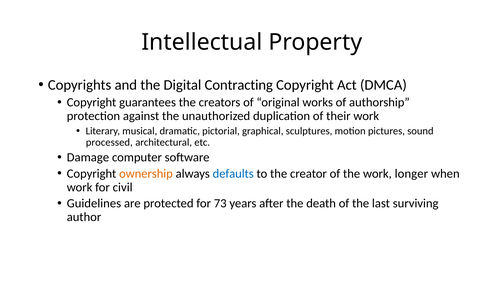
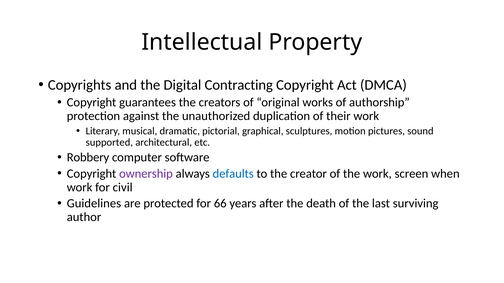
processed: processed -> supported (109, 143)
Damage: Damage -> Robbery (88, 158)
ownership colour: orange -> purple (146, 174)
longer: longer -> screen (411, 174)
73: 73 -> 66 (220, 204)
